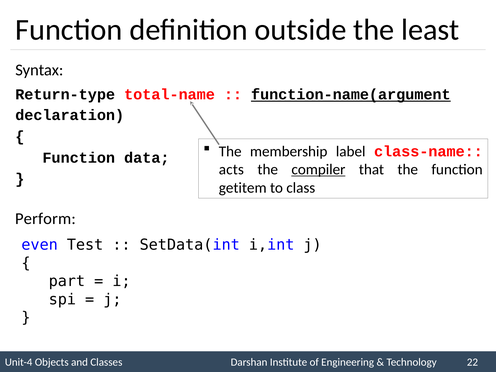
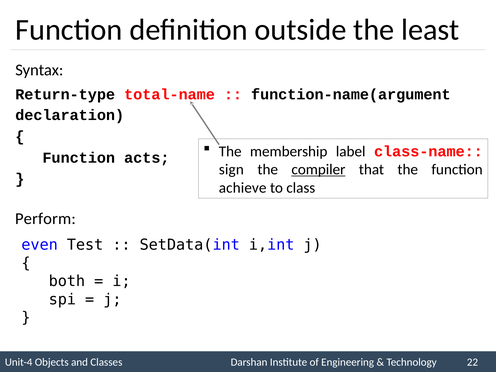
function-name(argument underline: present -> none (351, 95)
data: data -> acts (147, 158)
acts: acts -> sign (231, 170)
getitem: getitem -> achieve (243, 188)
part: part -> both (67, 281)
